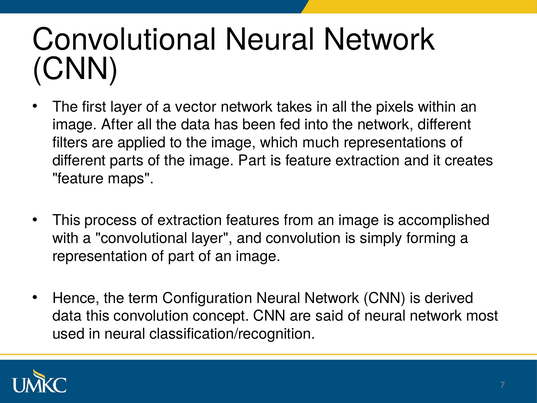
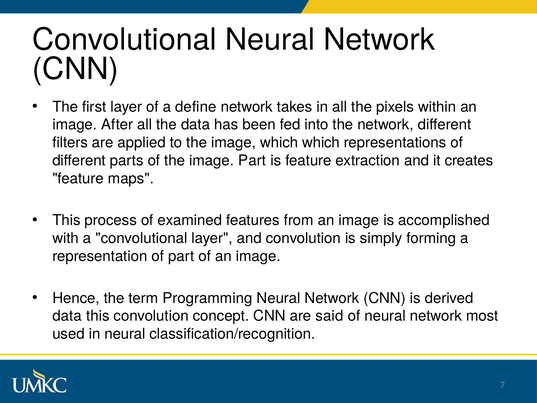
vector: vector -> define (196, 107)
which much: much -> which (321, 143)
of extraction: extraction -> examined (190, 220)
Configuration: Configuration -> Programming (207, 298)
